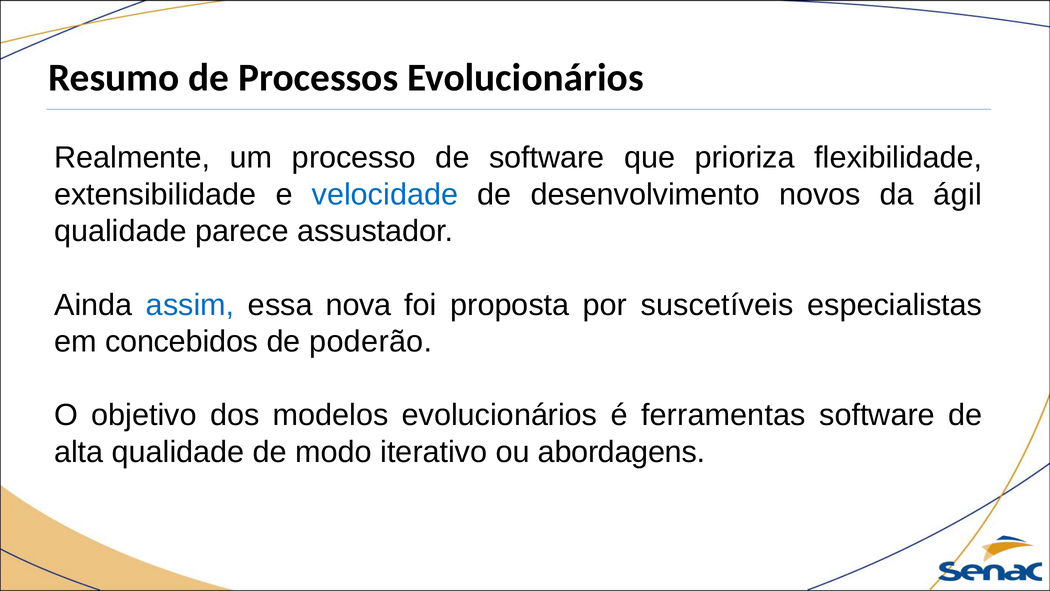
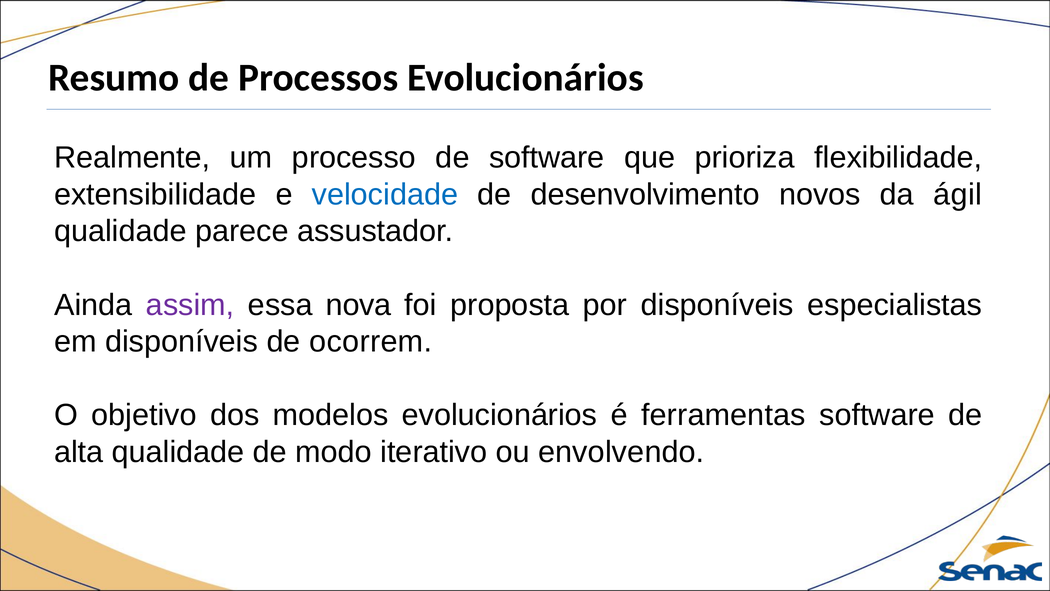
assim colour: blue -> purple (190, 305)
por suscetíveis: suscetíveis -> disponíveis (717, 305)
em concebidos: concebidos -> disponíveis (182, 342)
poderão: poderão -> ocorrem (371, 342)
abordagens: abordagens -> envolvendo (621, 452)
